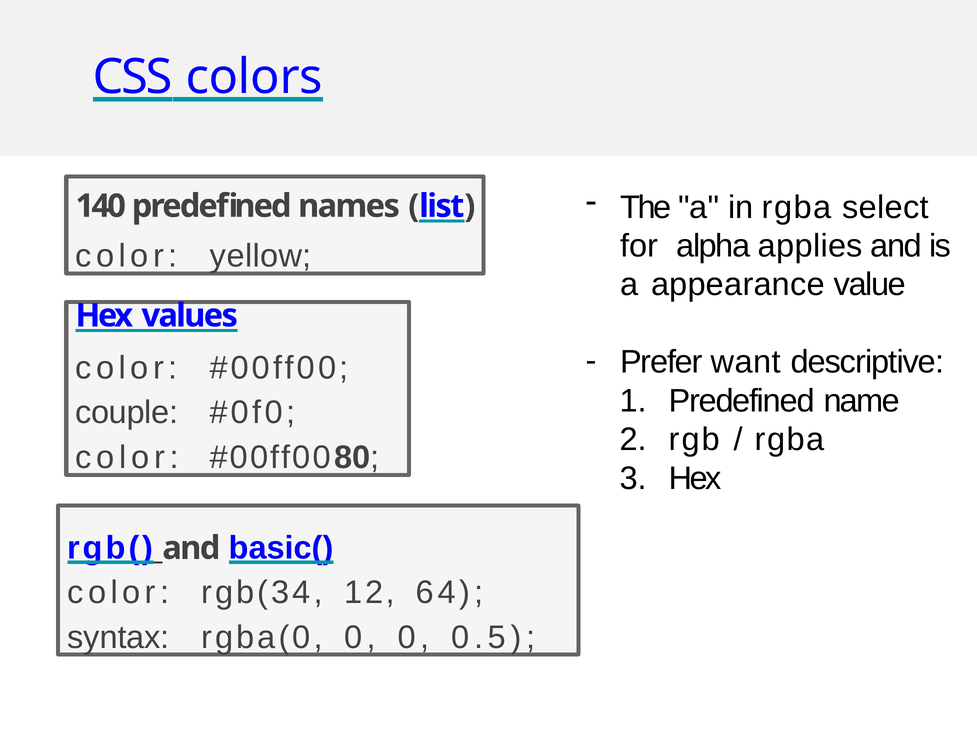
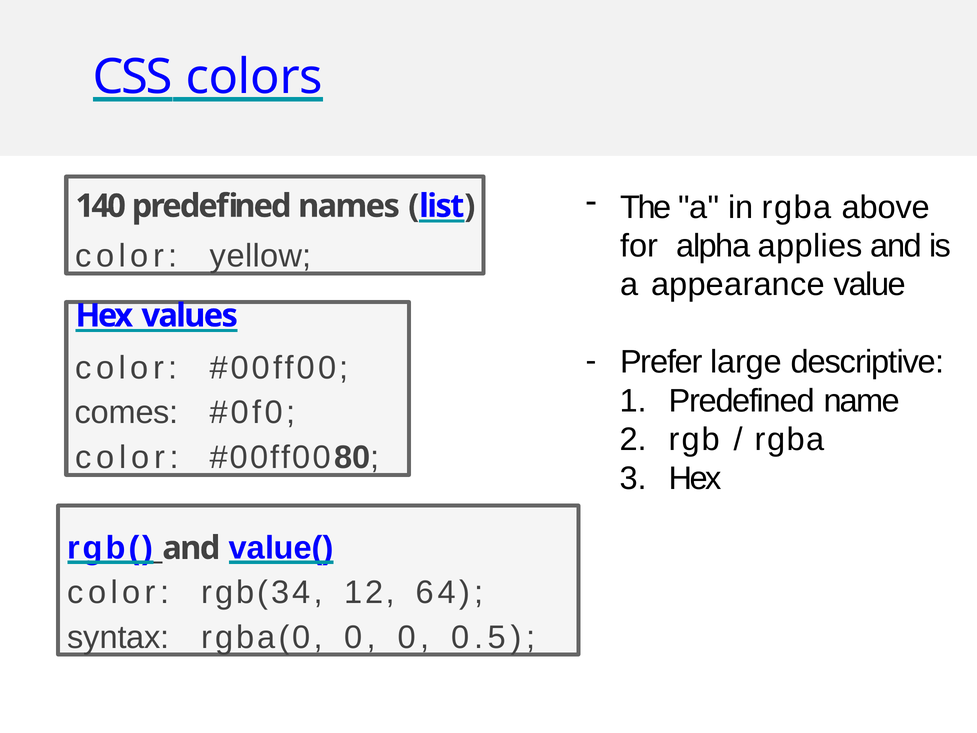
select: select -> above (886, 207)
want: want -> large (746, 362)
couple: couple -> comes (127, 413)
basic(: basic( -> value( (281, 548)
